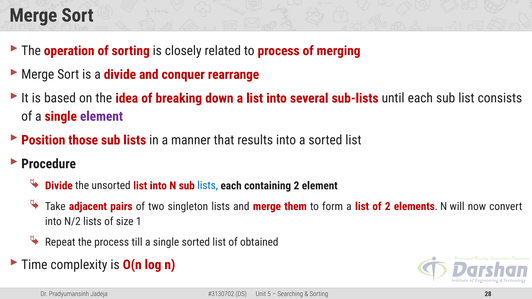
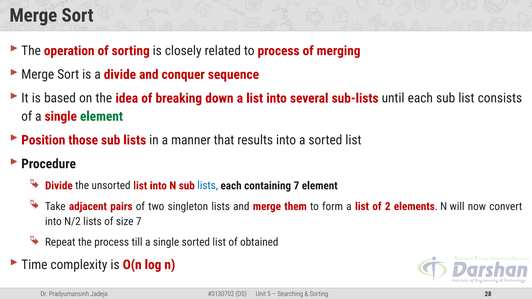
rearrange: rearrange -> sequence (233, 75)
element colour: purple -> green (101, 116)
containing 2: 2 -> 7 (296, 186)
size 1: 1 -> 7 (139, 222)
